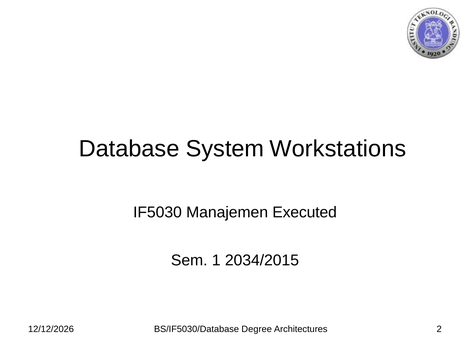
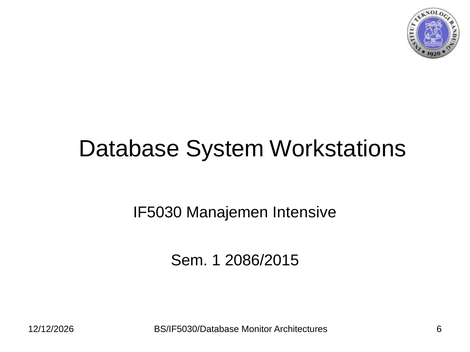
Executed: Executed -> Intensive (304, 213)
2034/2015: 2034/2015 -> 2086/2015 (262, 261)
Degree: Degree -> Monitor (257, 330)
2: 2 -> 6 (439, 330)
